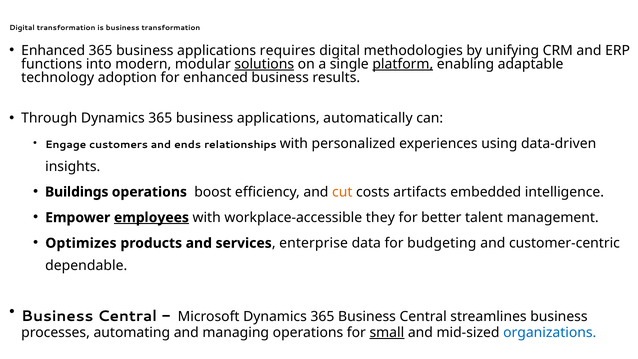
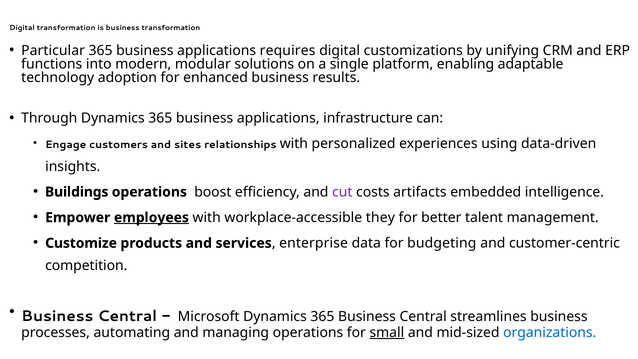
Enhanced: Enhanced -> Particular (53, 51)
methodologies: methodologies -> customizations (413, 51)
solutions underline: present -> none (264, 64)
platform underline: present -> none (403, 64)
automatically: automatically -> infrastructure (368, 118)
ends: ends -> sites (188, 145)
cut colour: orange -> purple (342, 192)
Optimizes: Optimizes -> Customize (81, 243)
dependable: dependable -> competition (86, 266)
